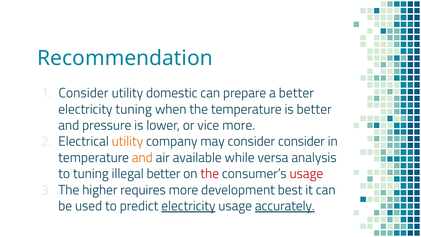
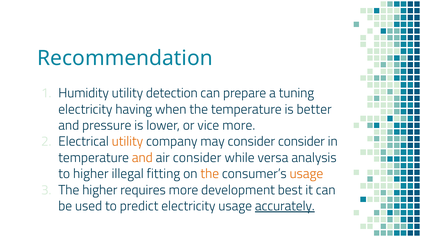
Consider: Consider -> Humidity (84, 93)
domestic: domestic -> detection (172, 93)
a better: better -> tuning (296, 93)
electricity tuning: tuning -> having (134, 109)
air available: available -> consider (197, 158)
to tuning: tuning -> higher (91, 174)
illegal better: better -> fitting (163, 174)
the colour: red -> orange (210, 174)
usage colour: red -> orange (306, 174)
electricity underline: present -> none (188, 206)
